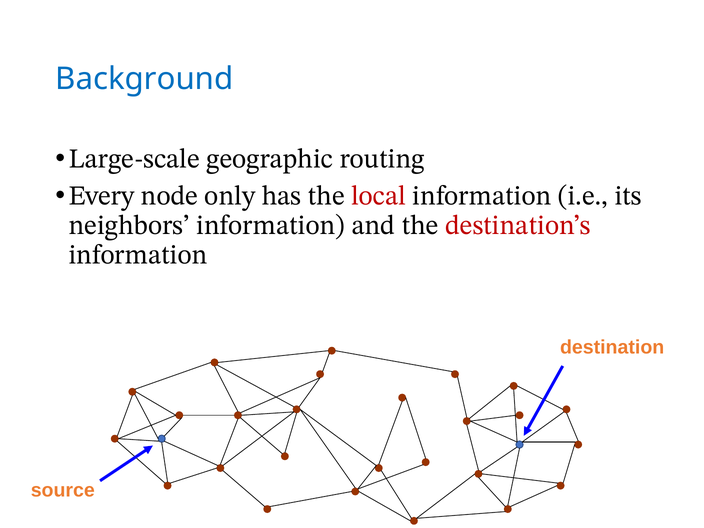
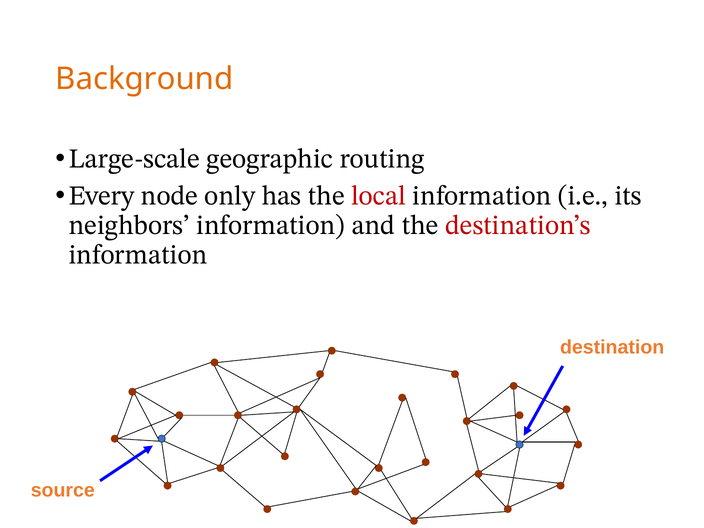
Background colour: blue -> orange (144, 79)
